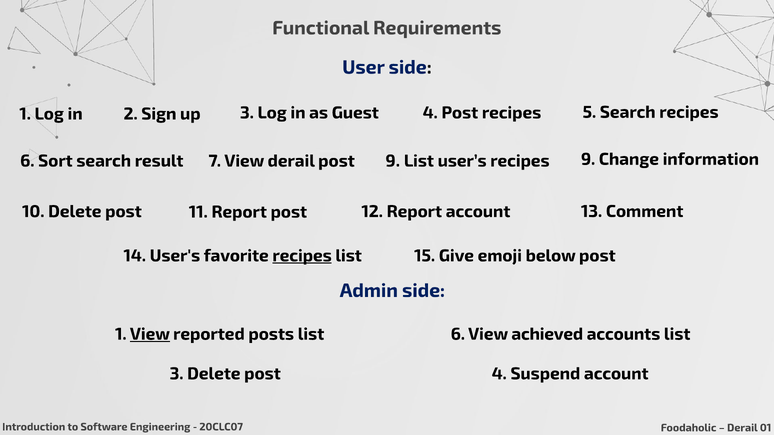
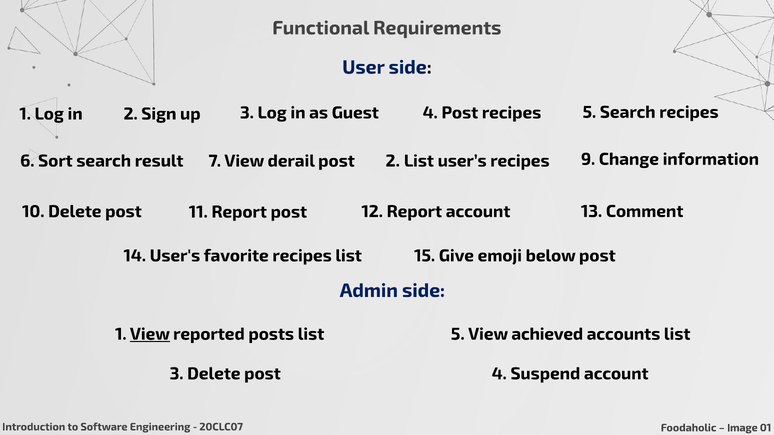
post 9: 9 -> 2 (393, 161)
recipes underline: present -> none (302, 256)
list 6: 6 -> 5 (458, 334)
Derail: Derail -> Image (742, 428)
